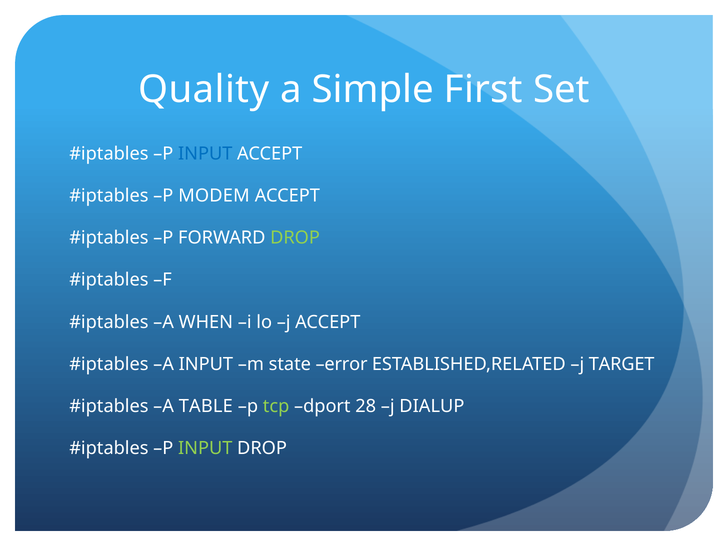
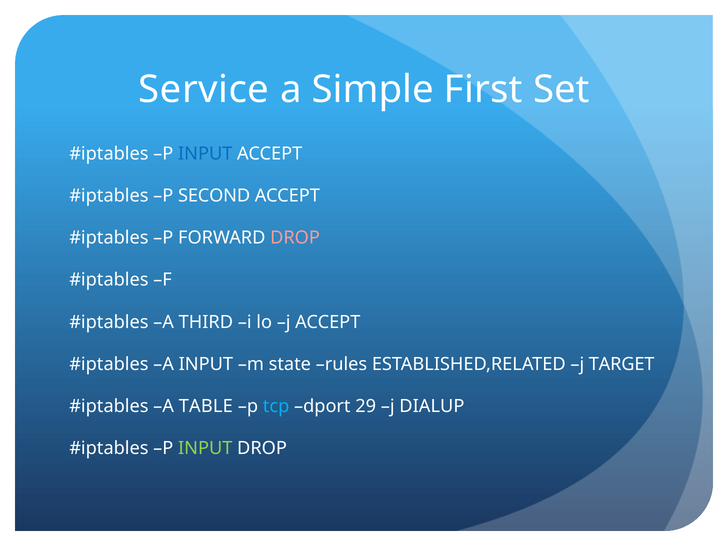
Quality: Quality -> Service (204, 89)
MODEM: MODEM -> SECOND (214, 196)
DROP colour: light green -> pink (295, 238)
WHEN: WHEN -> THIRD (206, 322)
error: error -> rules (341, 364)
tcp colour: light green -> light blue (276, 406)
28: 28 -> 29 (366, 406)
